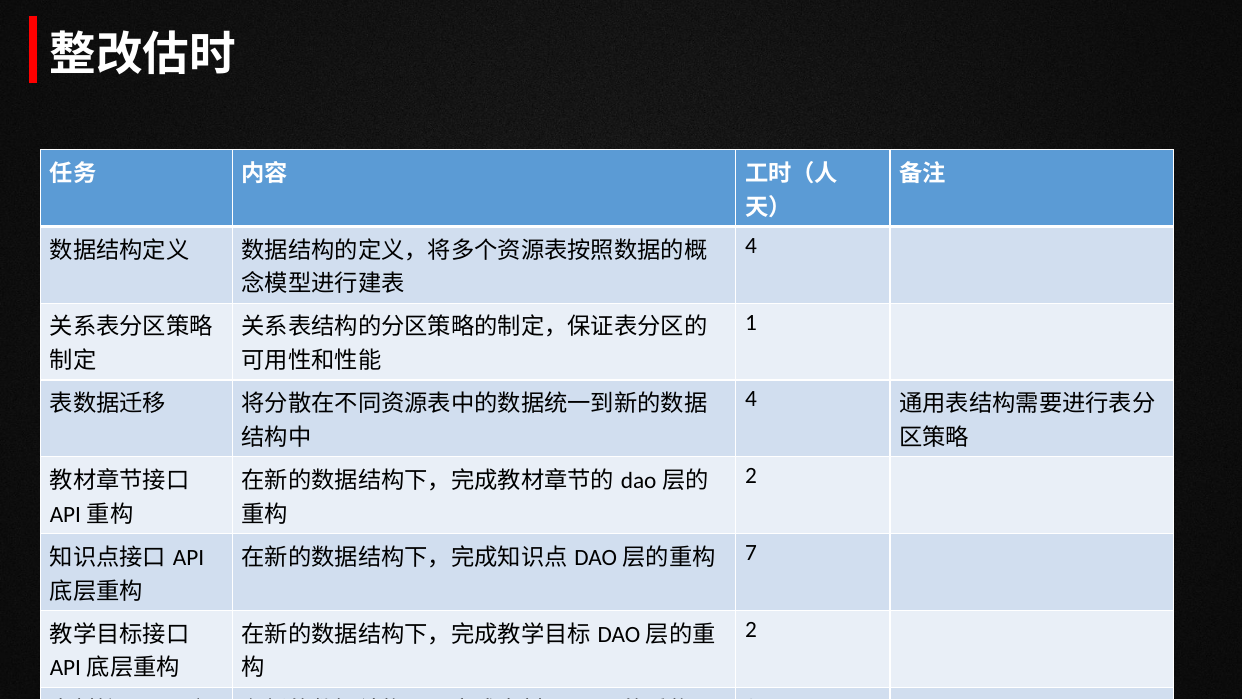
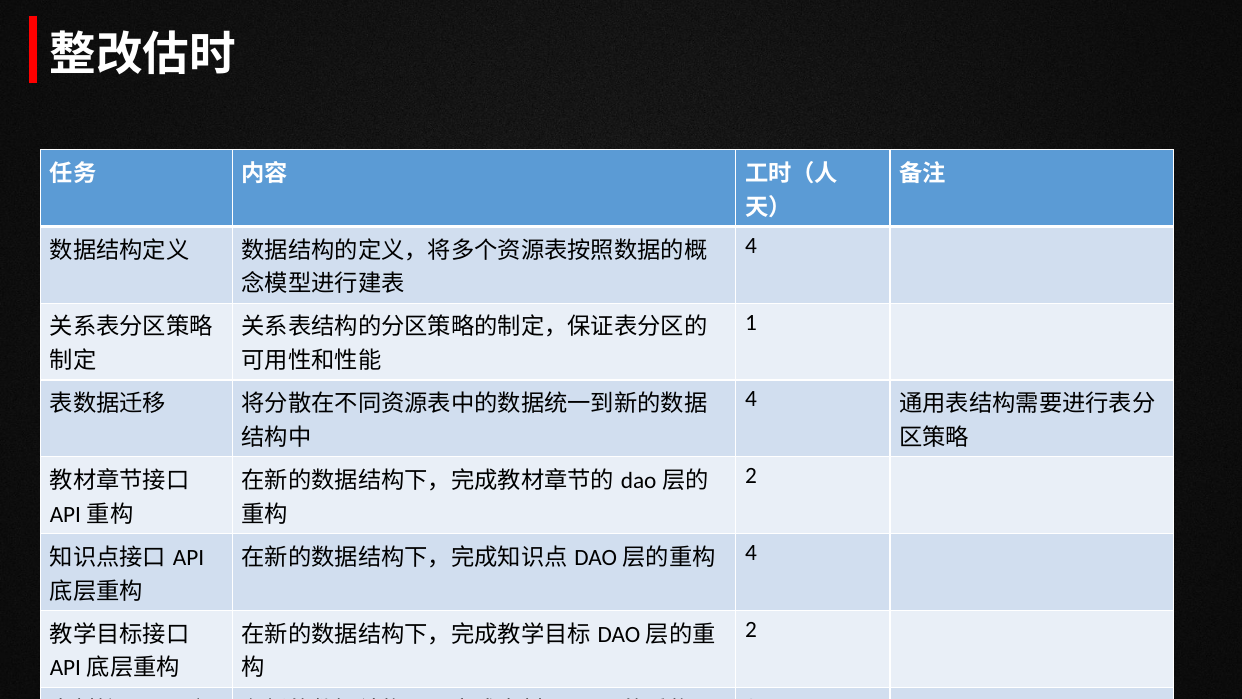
7: 7 -> 4 (751, 552)
